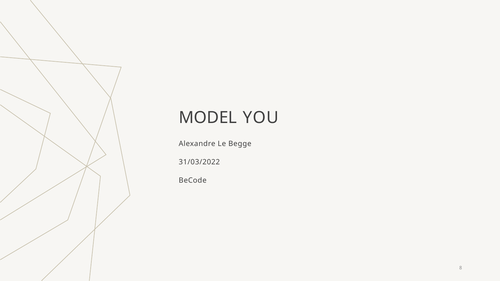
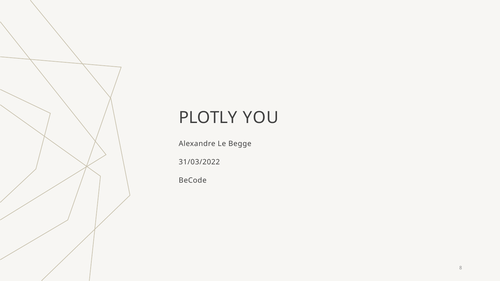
MODEL: MODEL -> PLOTLY (208, 118)
